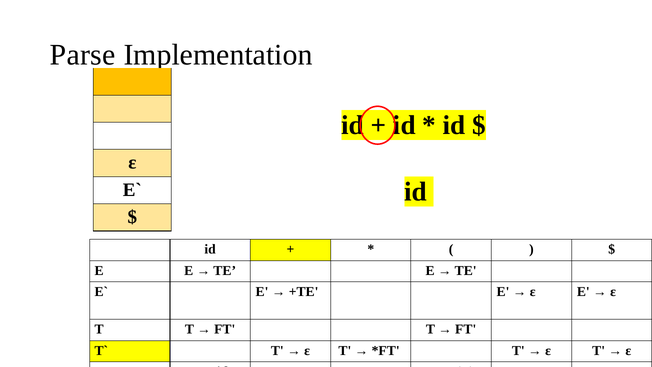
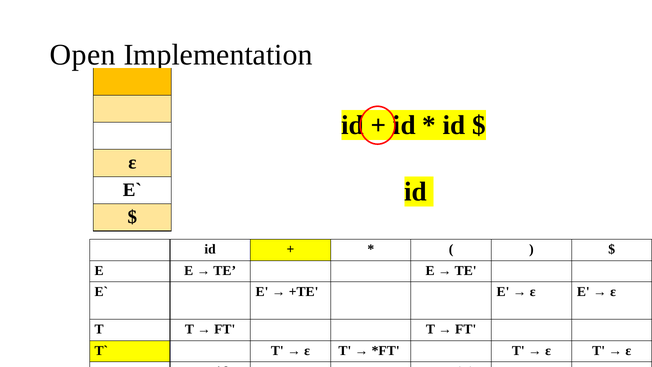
Parse: Parse -> Open (83, 55)
